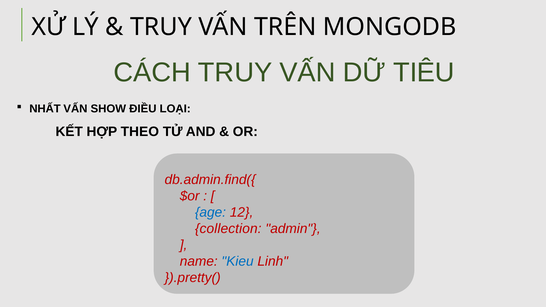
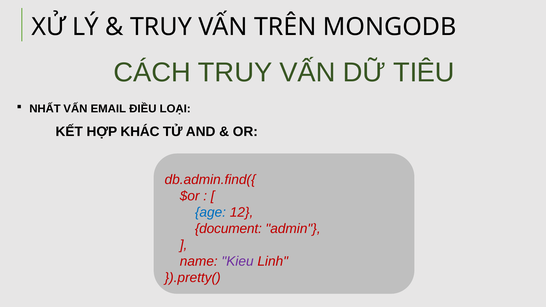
SHOW: SHOW -> EMAIL (108, 109)
THEO: THEO -> KHÁC (140, 132)
collection: collection -> document (228, 229)
Kieu colour: blue -> purple (238, 262)
